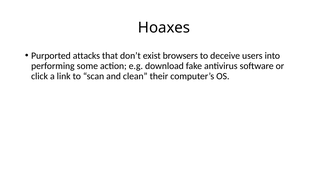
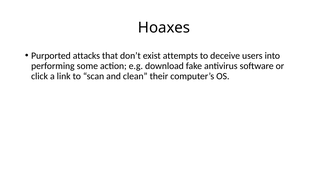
browsers: browsers -> attempts (180, 55)
